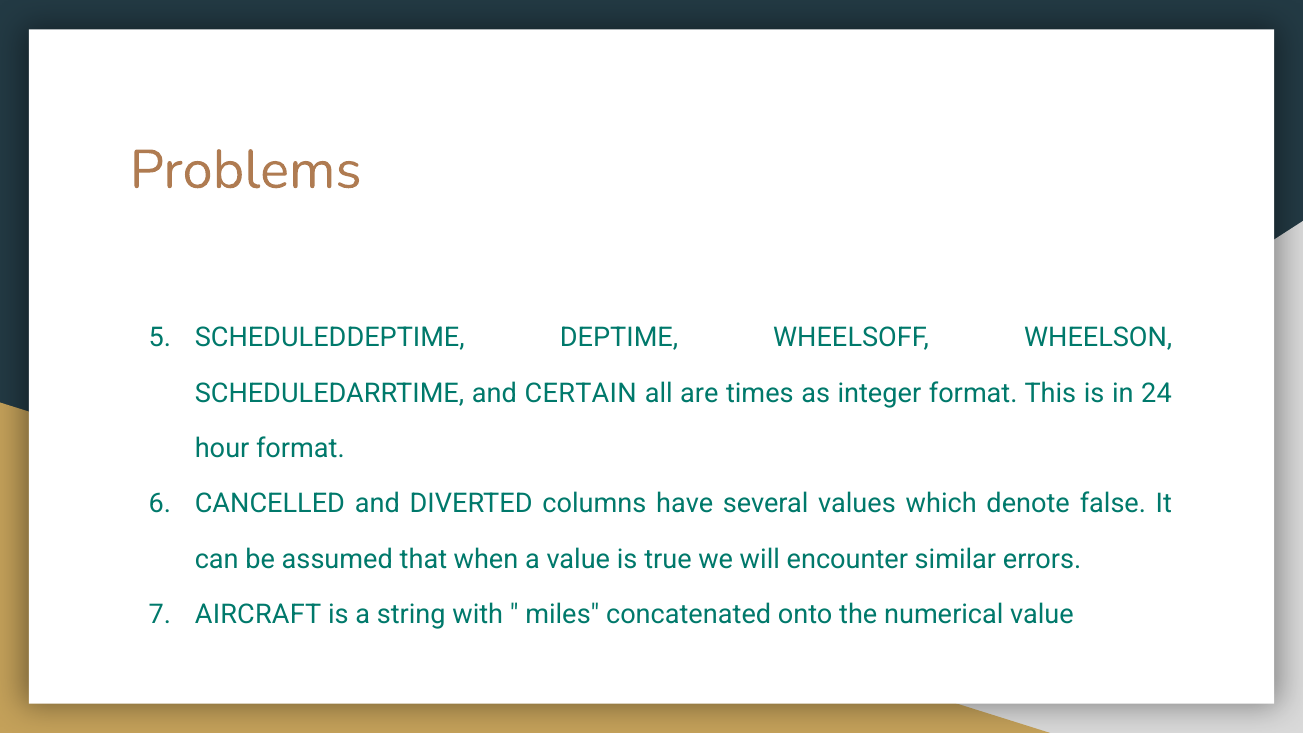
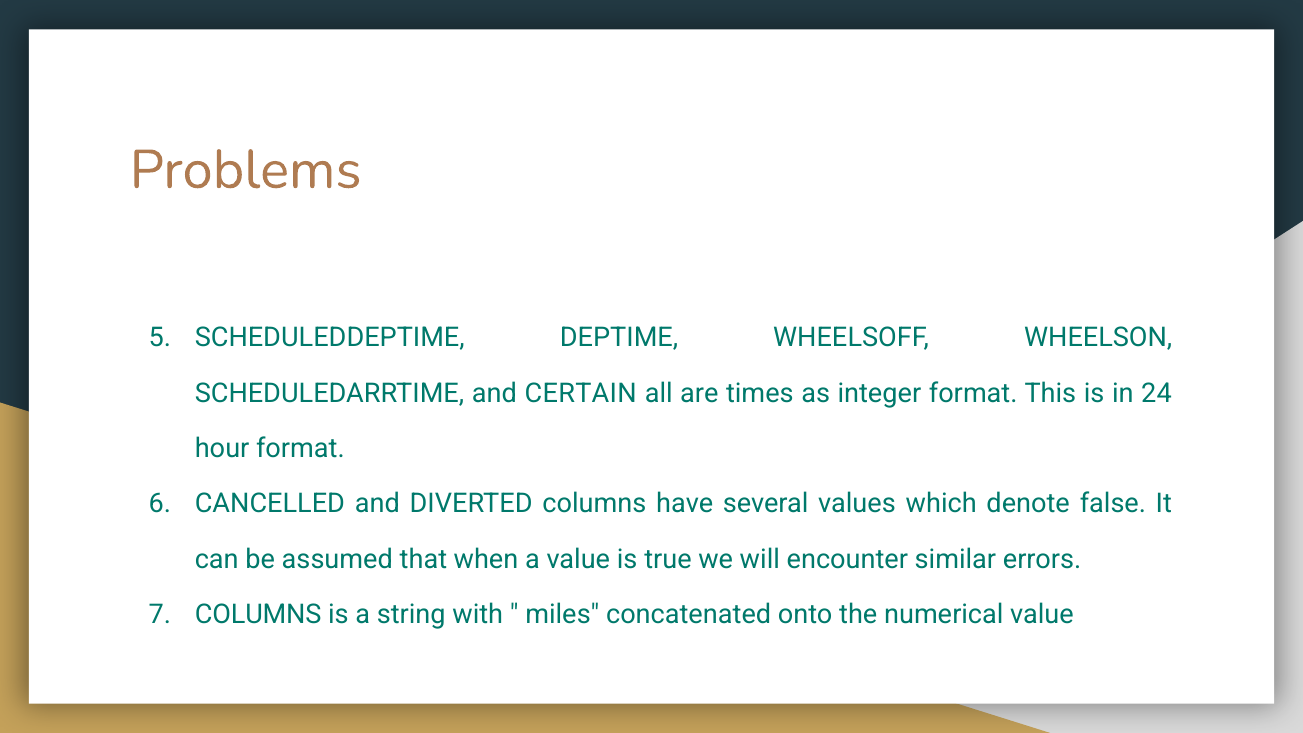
AIRCRAFT: AIRCRAFT -> COLUMNS (258, 614)
